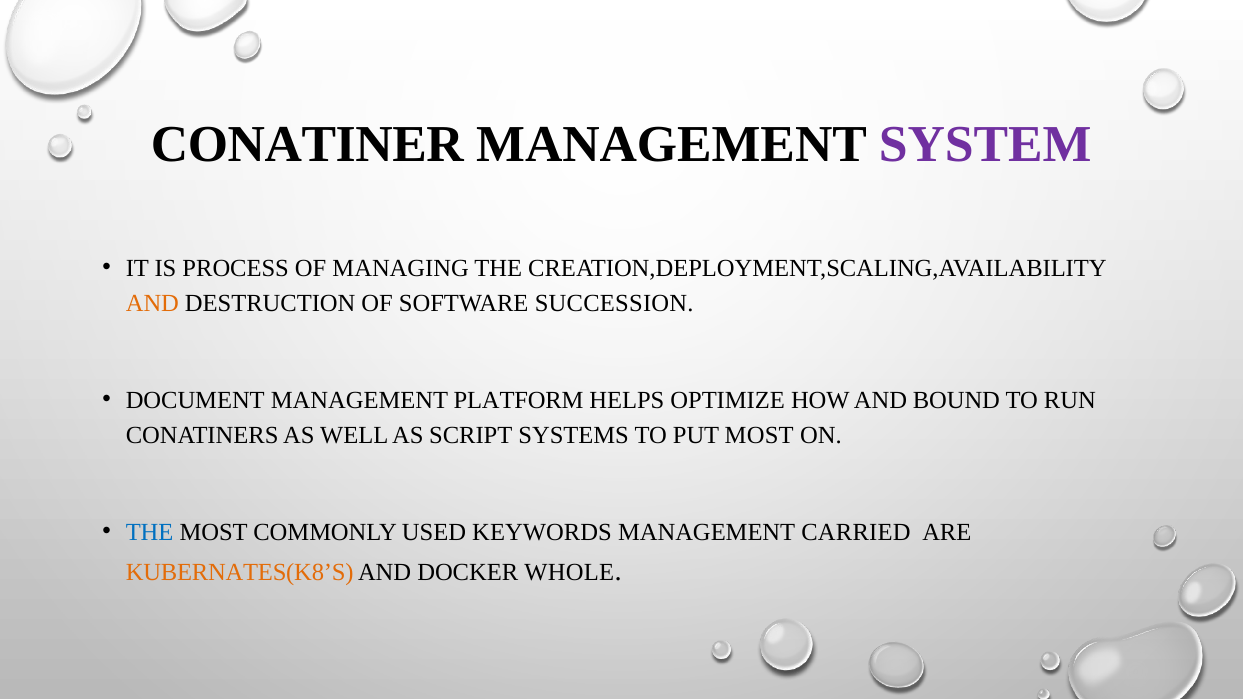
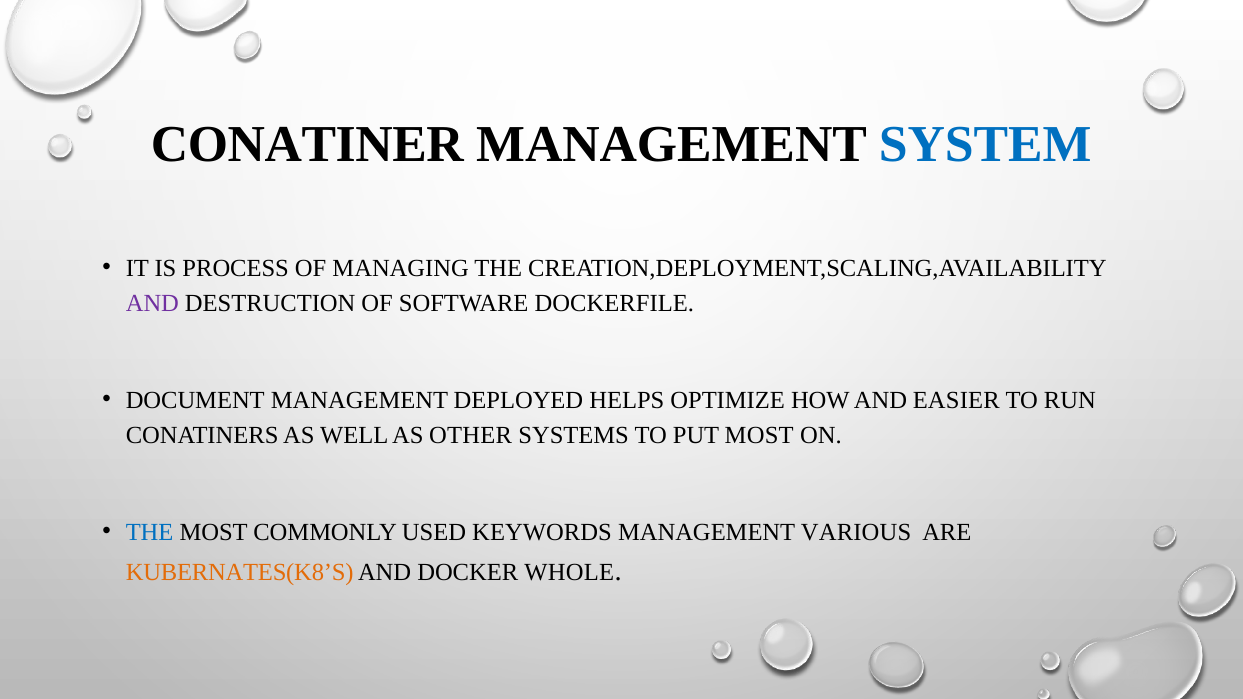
SYSTEM colour: purple -> blue (985, 144)
AND colour: orange -> purple (152, 304)
SUCCESSION: SUCCESSION -> DOCKERFILE (614, 304)
PLATFORM: PLATFORM -> DEPLOYED (518, 400)
BOUND: BOUND -> EASIER (956, 400)
SCRIPT: SCRIPT -> OTHER (471, 436)
CARRIED: CARRIED -> VARIOUS (856, 532)
